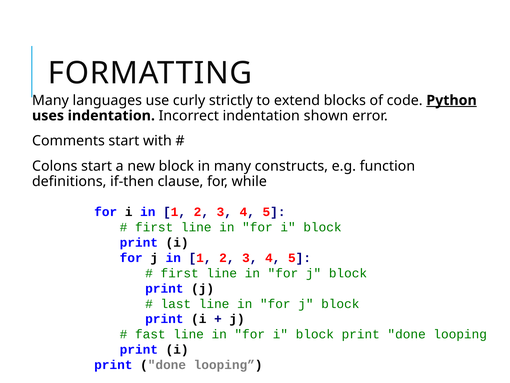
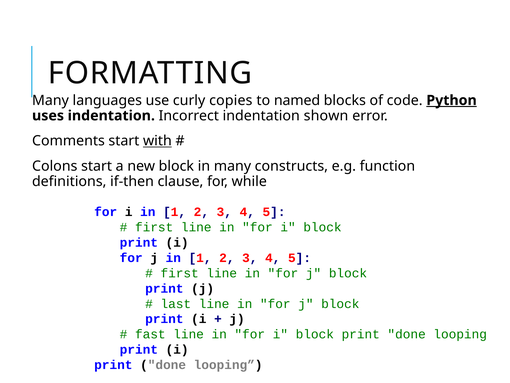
strictly: strictly -> copies (231, 100)
extend: extend -> named (297, 100)
with underline: none -> present (157, 141)
